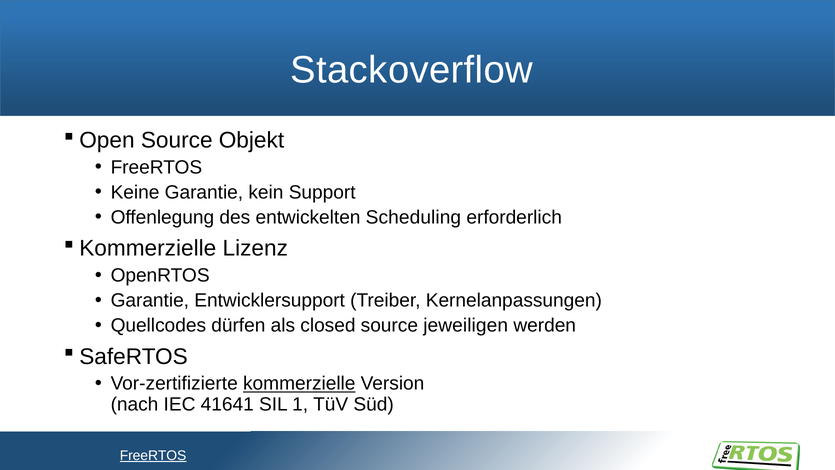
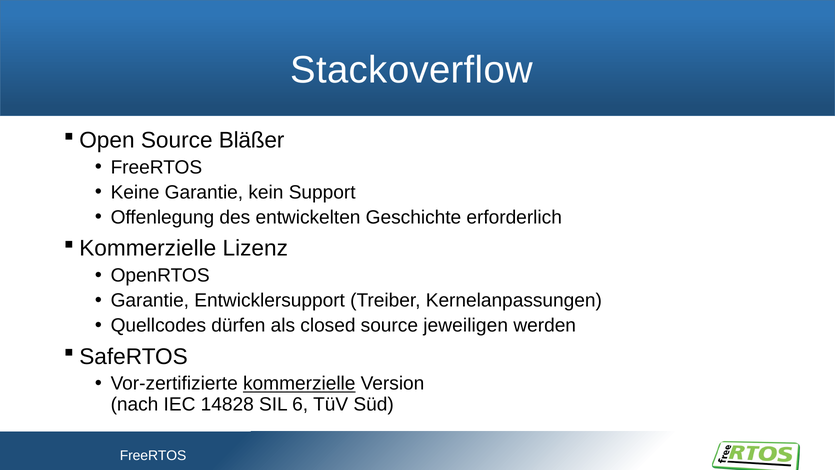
Objekt: Objekt -> Bläßer (252, 140)
Scheduling: Scheduling -> Geschichte (413, 217)
41641: 41641 -> 14828 (227, 404)
1: 1 -> 6 (300, 404)
FreeRTOS underline: present -> none (153, 455)
